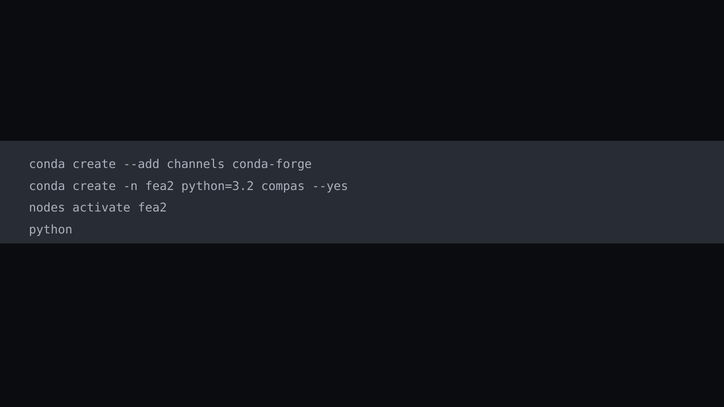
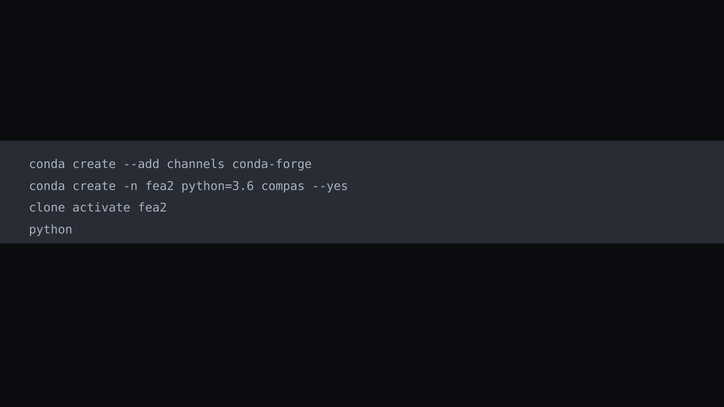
python=3.2: python=3.2 -> python=3.6 (218, 186)
nodes: nodes -> clone (47, 208)
